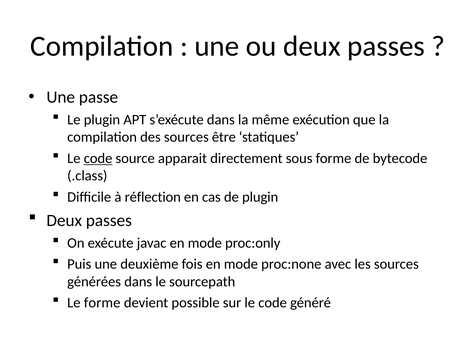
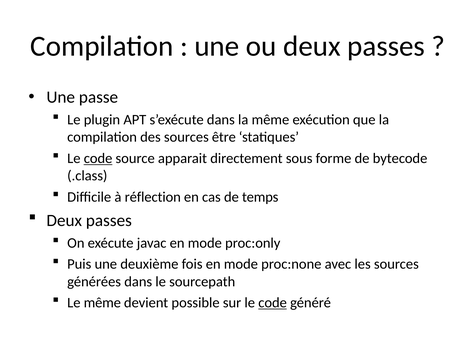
de plugin: plugin -> temps (260, 197)
Le forme: forme -> même (102, 303)
code underline: none -> present (273, 303)
